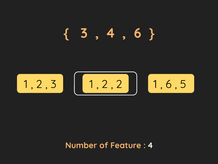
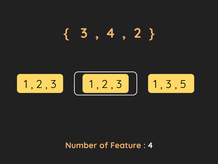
6: 6 -> 2 (138, 33)
2: 2 -> 3 (119, 84)
6: 6 -> 3 (169, 84)
